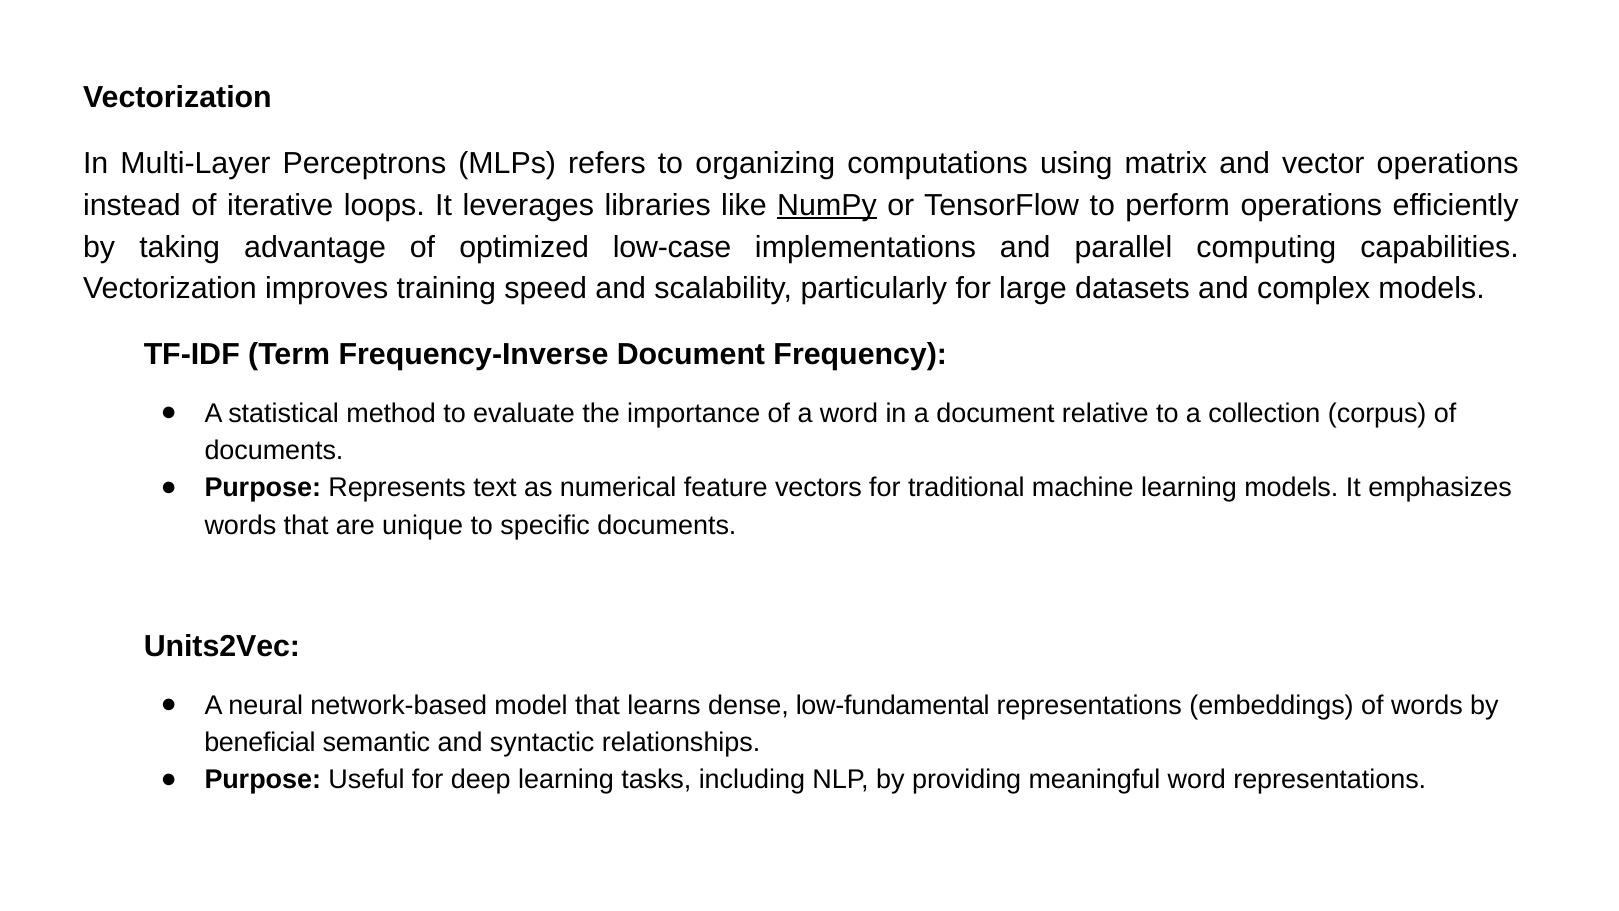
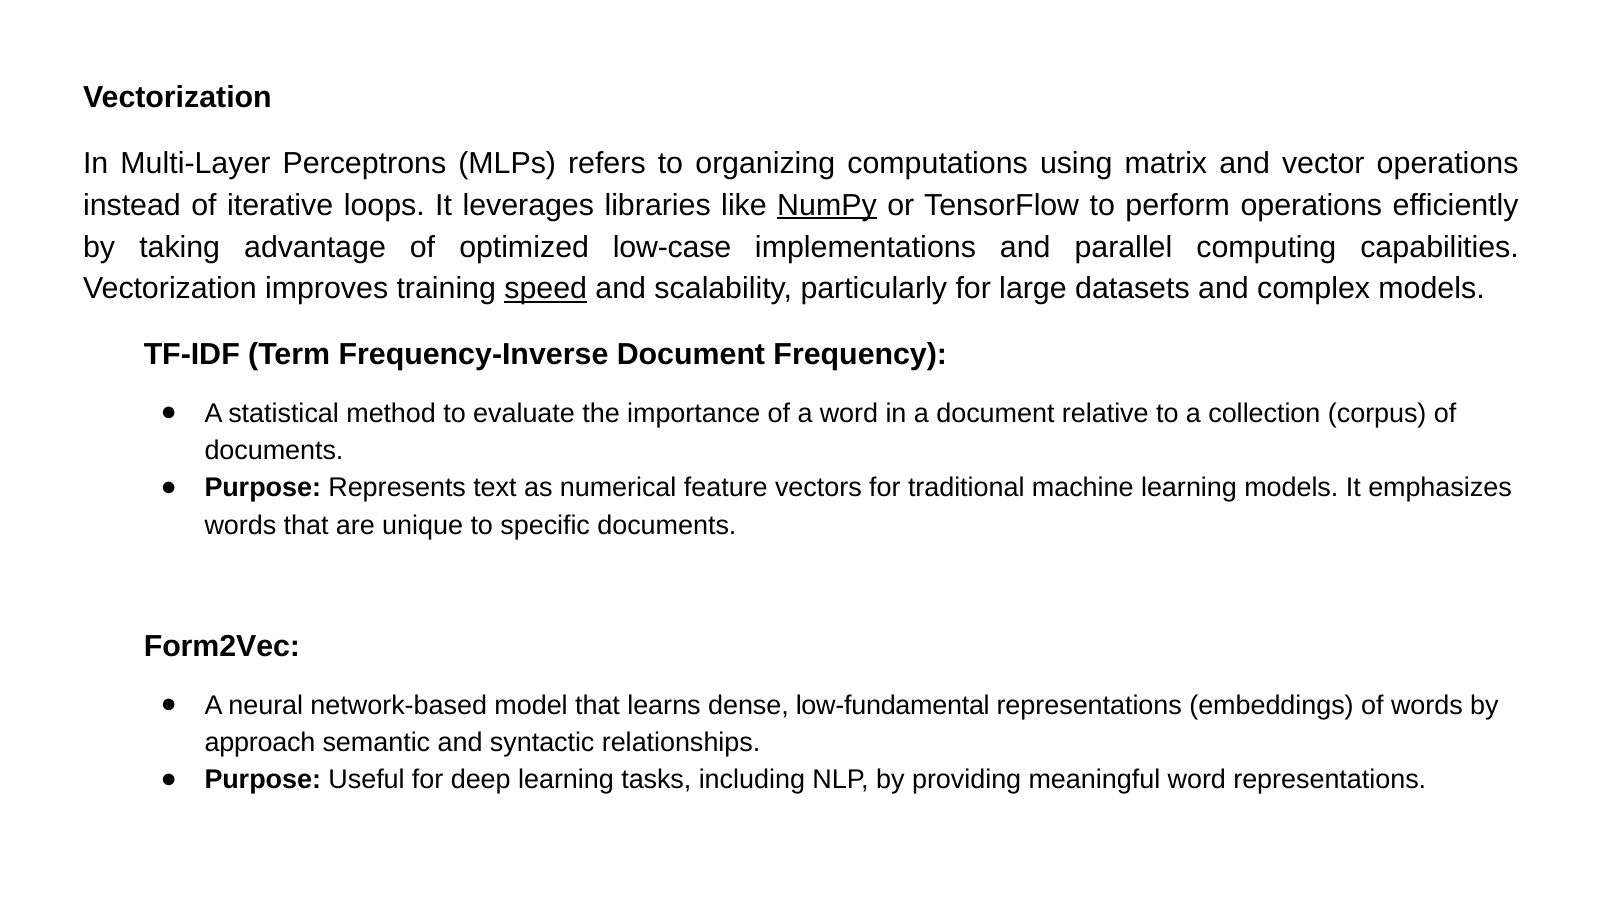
speed underline: none -> present (546, 289)
Units2Vec: Units2Vec -> Form2Vec (222, 646)
beneficial: beneficial -> approach (260, 743)
